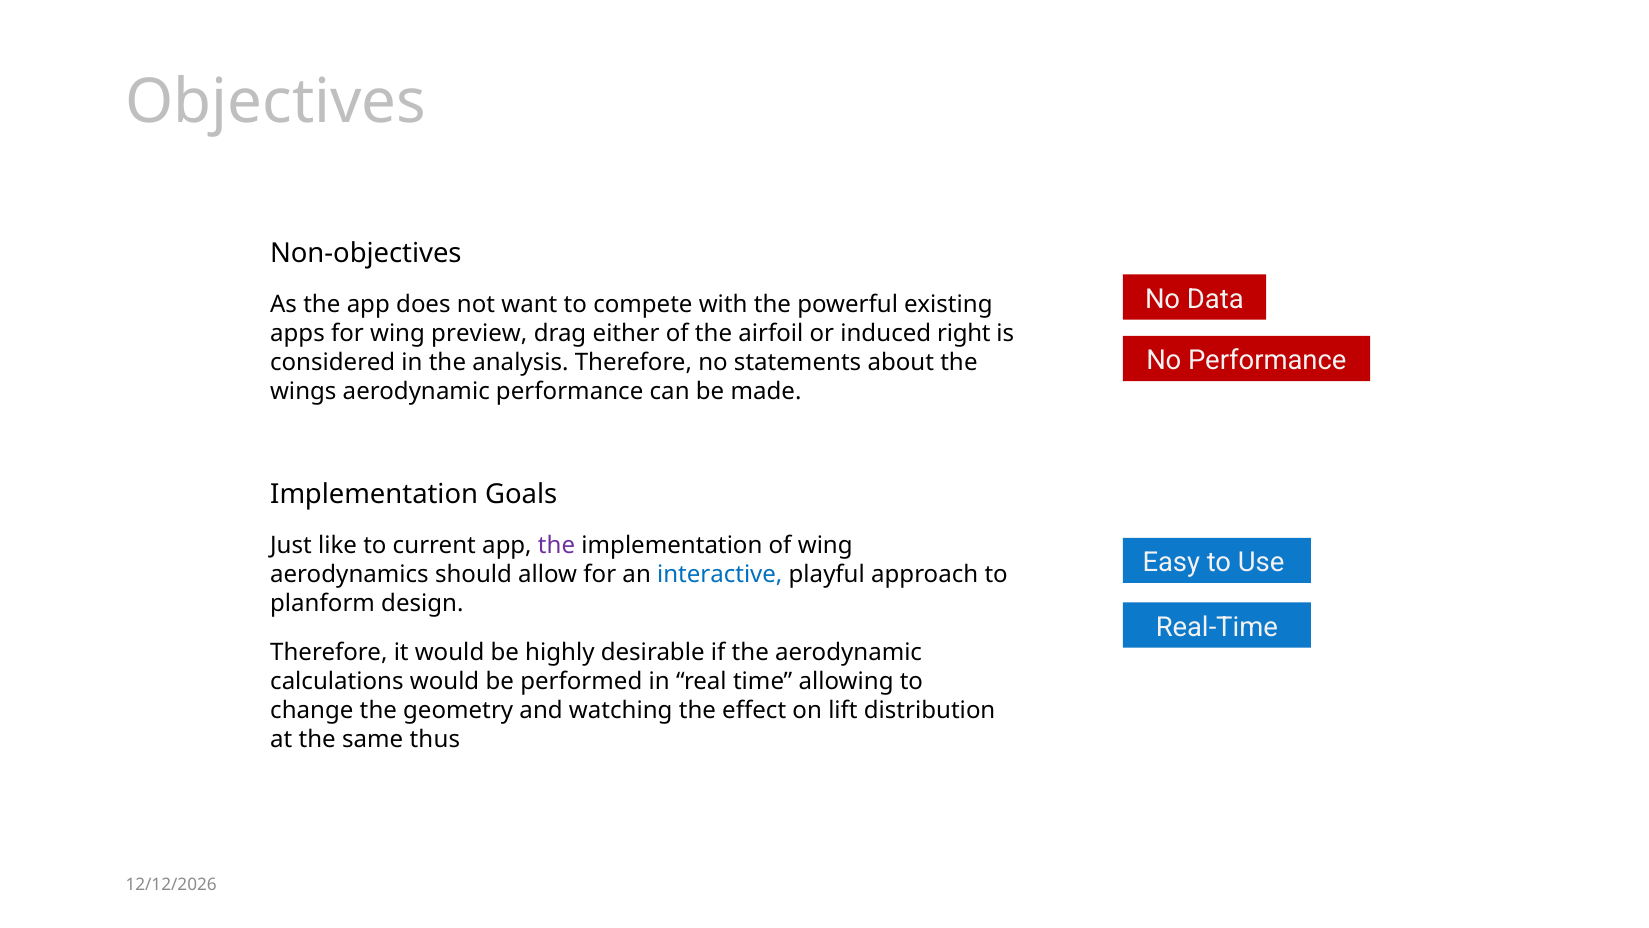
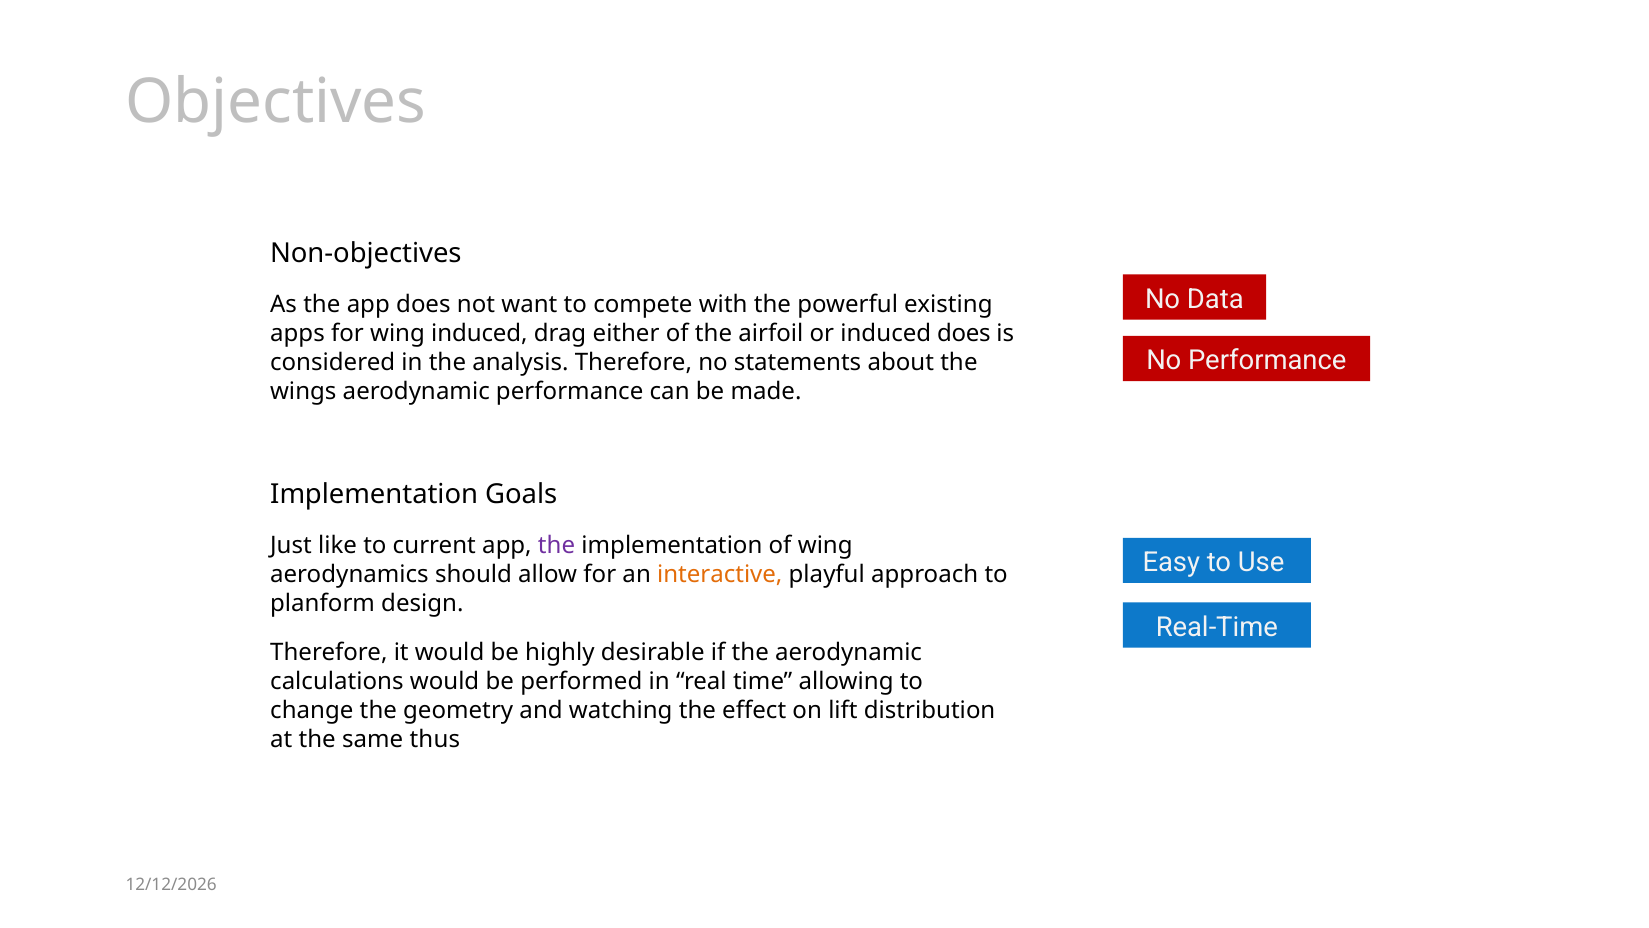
wing preview: preview -> induced (479, 333)
induced right: right -> does (964, 333)
interactive colour: blue -> orange (720, 574)
